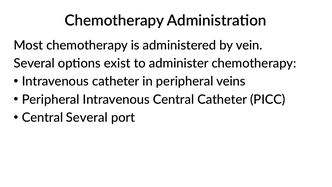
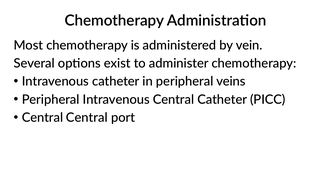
Central Several: Several -> Central (87, 118)
